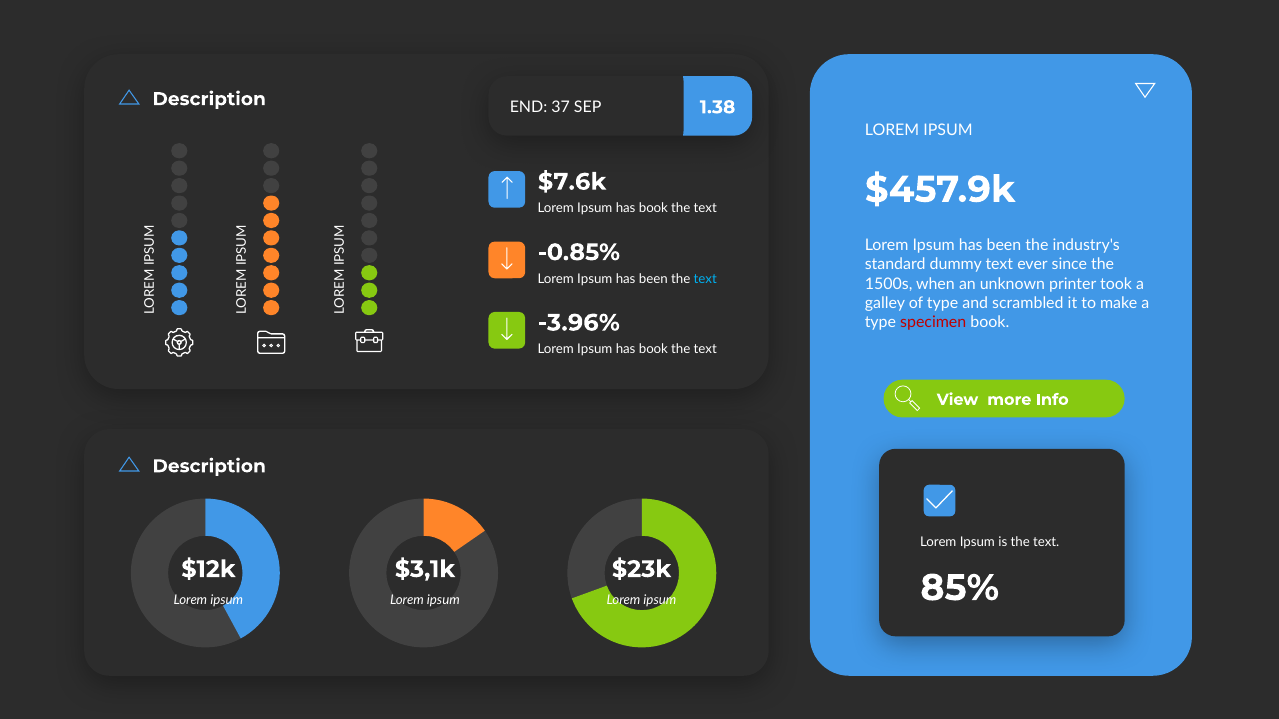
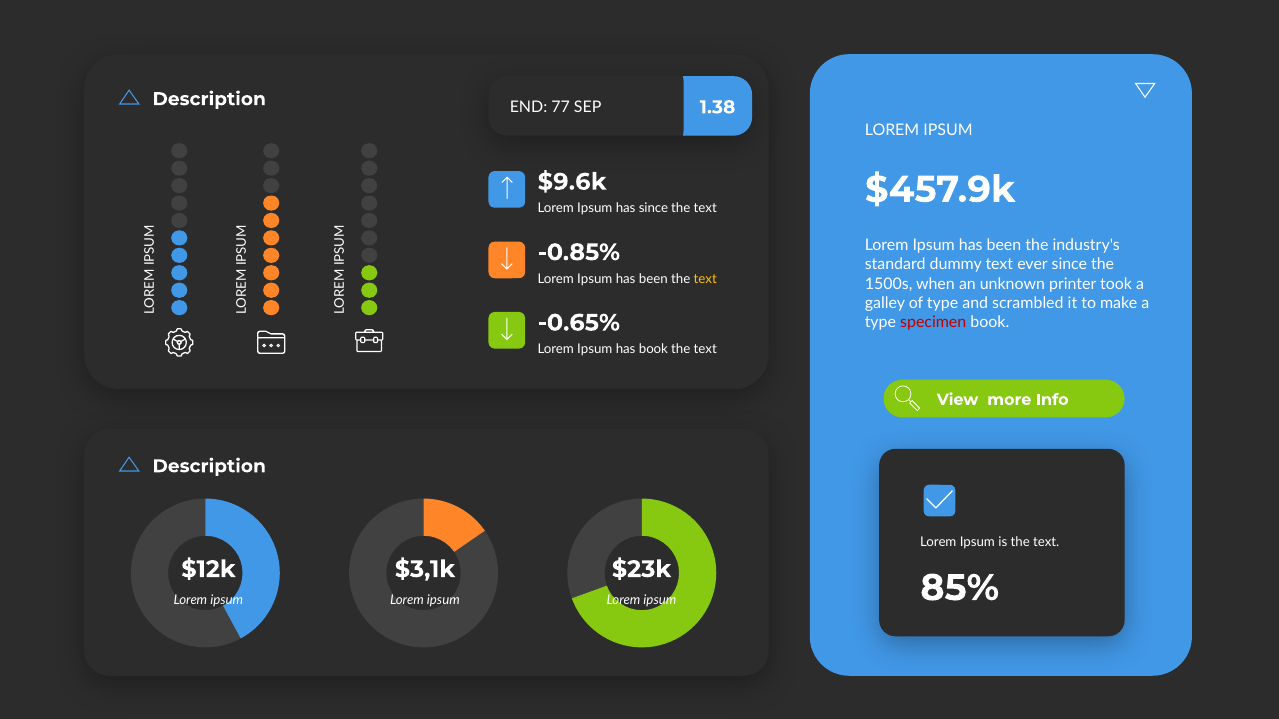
37: 37 -> 77 (561, 107)
$7.6k: $7.6k -> $9.6k (572, 182)
book: book -> since (653, 209)
text colour: light blue -> yellow (705, 279)
-3.96%: -3.96% -> -0.65% (579, 323)
